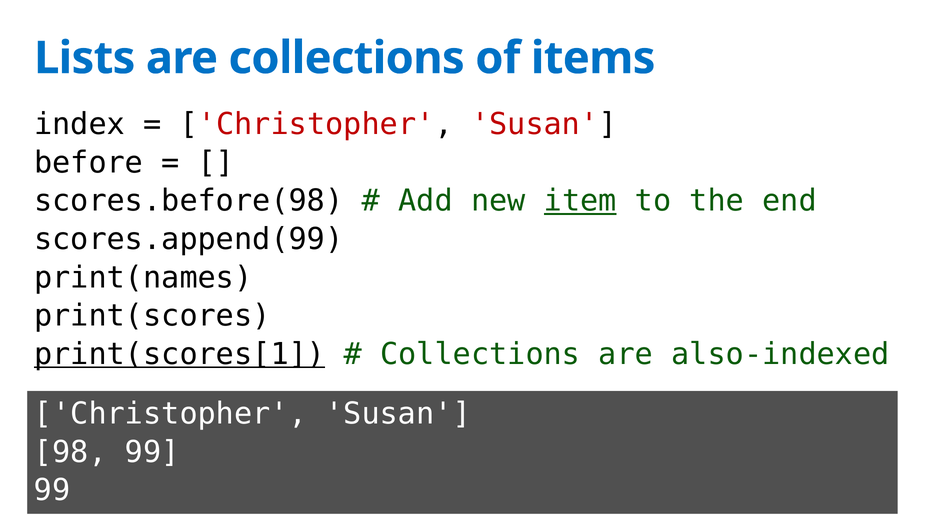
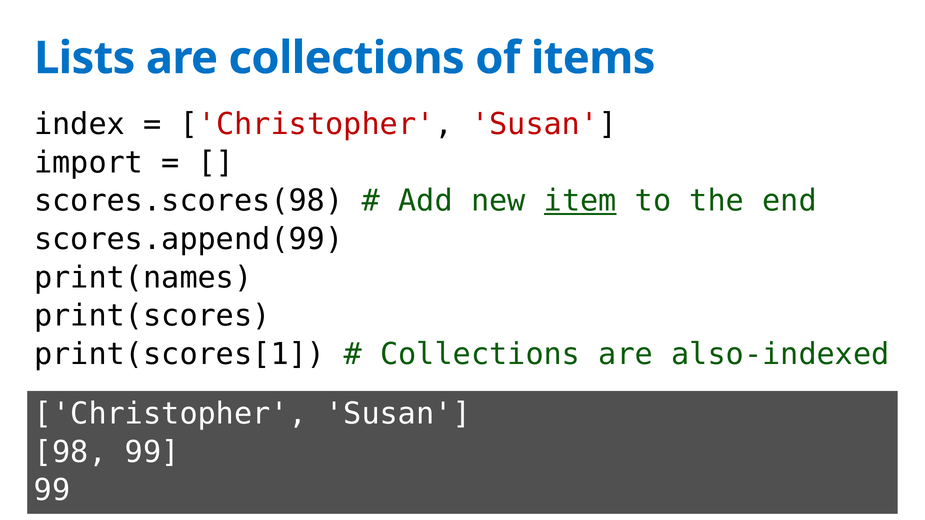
before: before -> import (89, 163)
scores.before(98: scores.before(98 -> scores.scores(98 (189, 201)
print(scores[1 underline: present -> none (180, 354)
